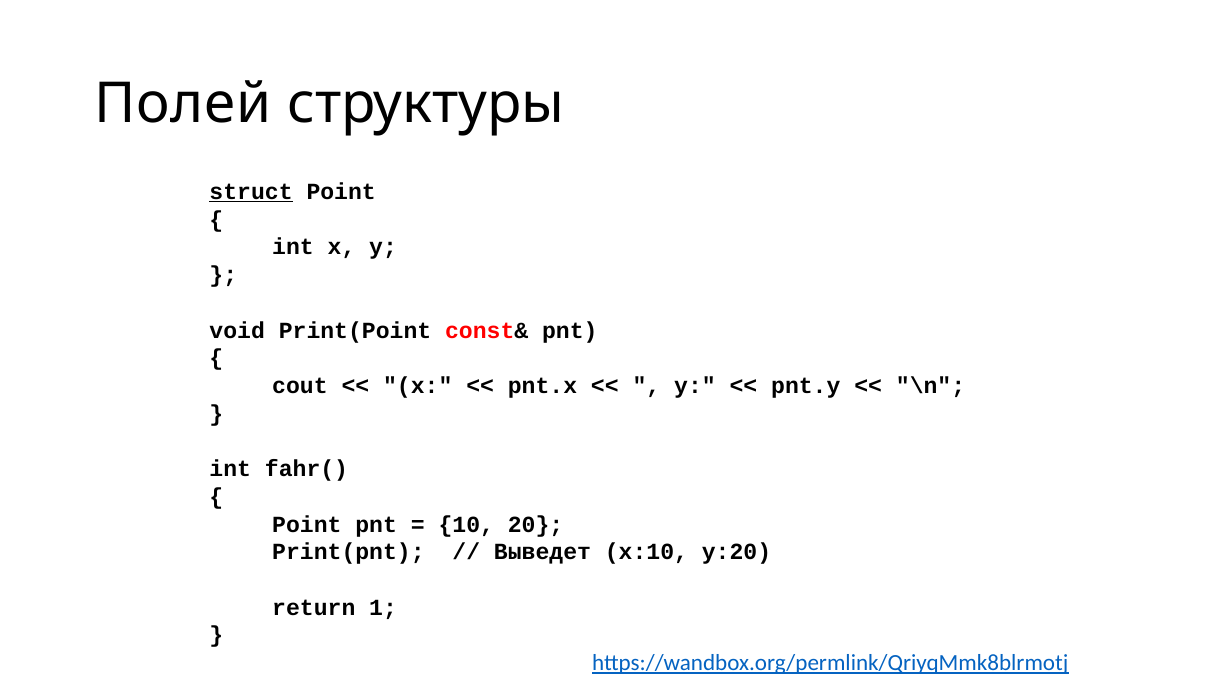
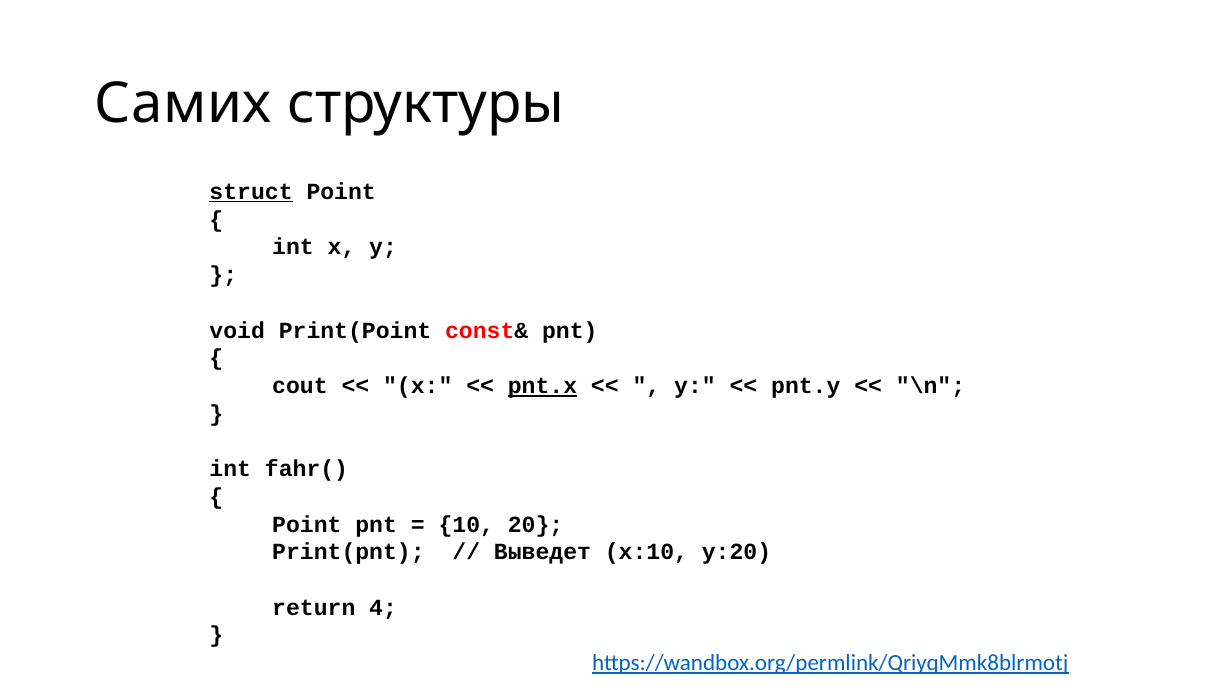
Полей: Полей -> Самих (183, 103)
pnt.x underline: none -> present (542, 386)
1: 1 -> 4 (383, 608)
